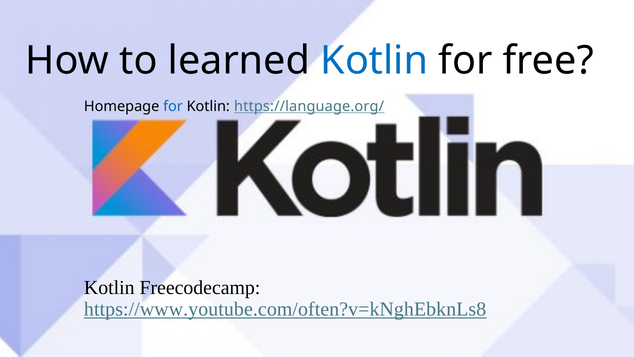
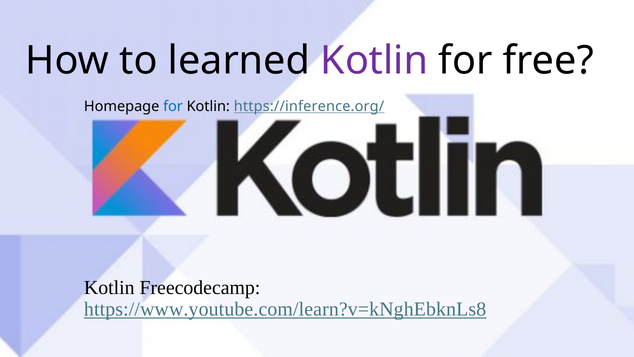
Kotlin colour: blue -> purple (374, 61)
https://language.org/: https://language.org/ -> https://inference.org/ (309, 106)
https://www.youtube.com/often?v=kNghEbknLs8: https://www.youtube.com/often?v=kNghEbknLs8 -> https://www.youtube.com/learn?v=kNghEbknLs8 (285, 309)
